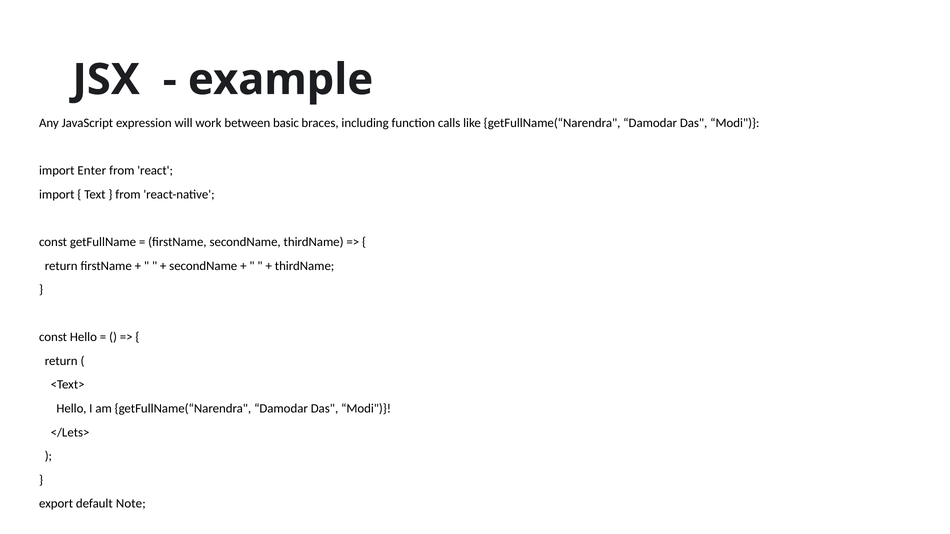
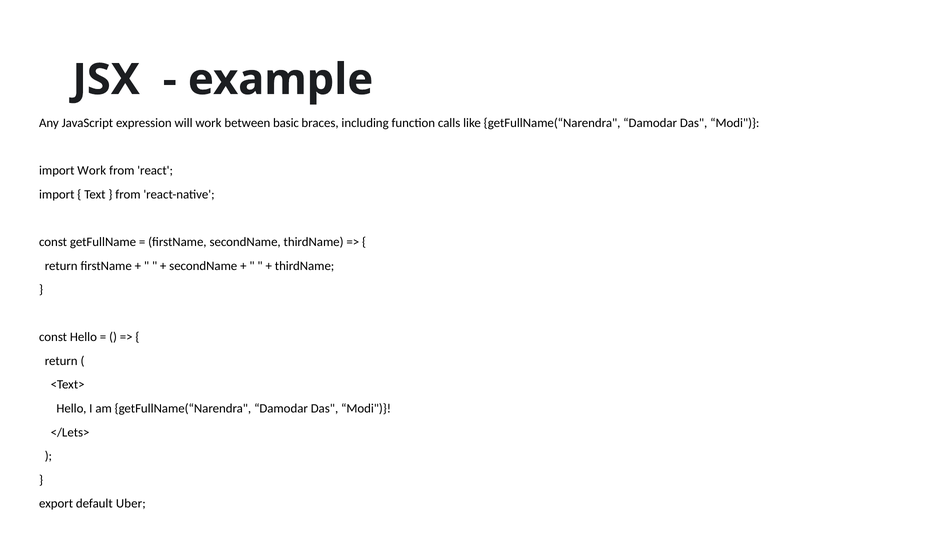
import Enter: Enter -> Work (92, 171)
Note: Note -> Uber (131, 504)
